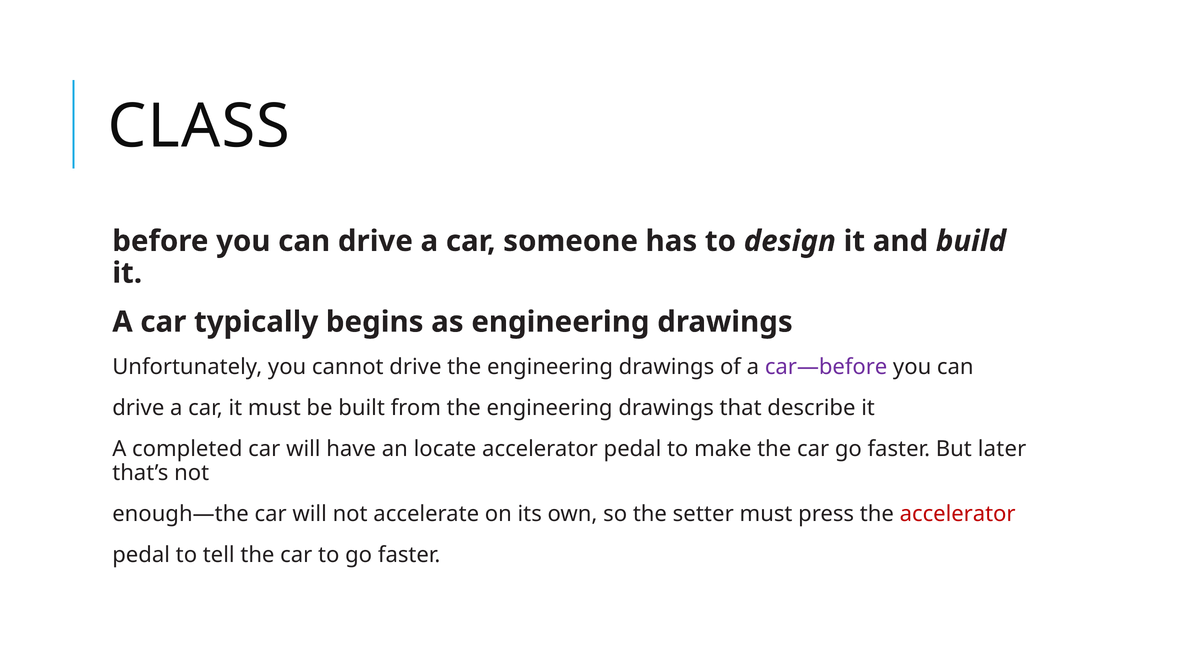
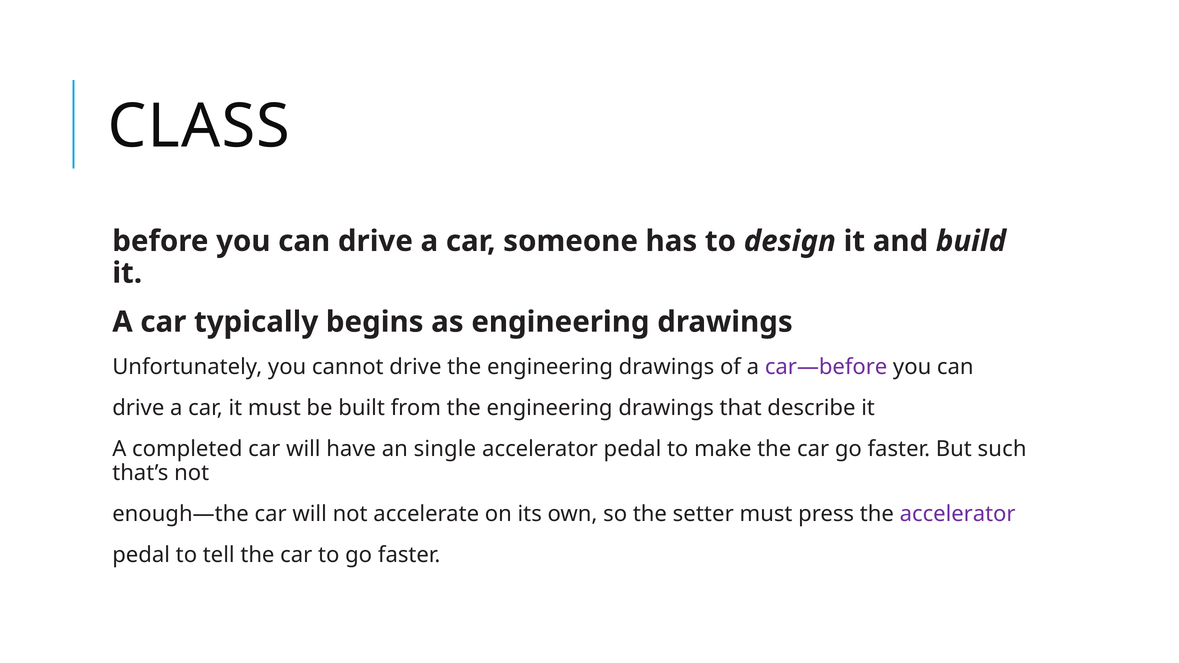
locate: locate -> single (445, 449)
later: later -> such (1002, 449)
accelerator colour: red -> purple (958, 514)
